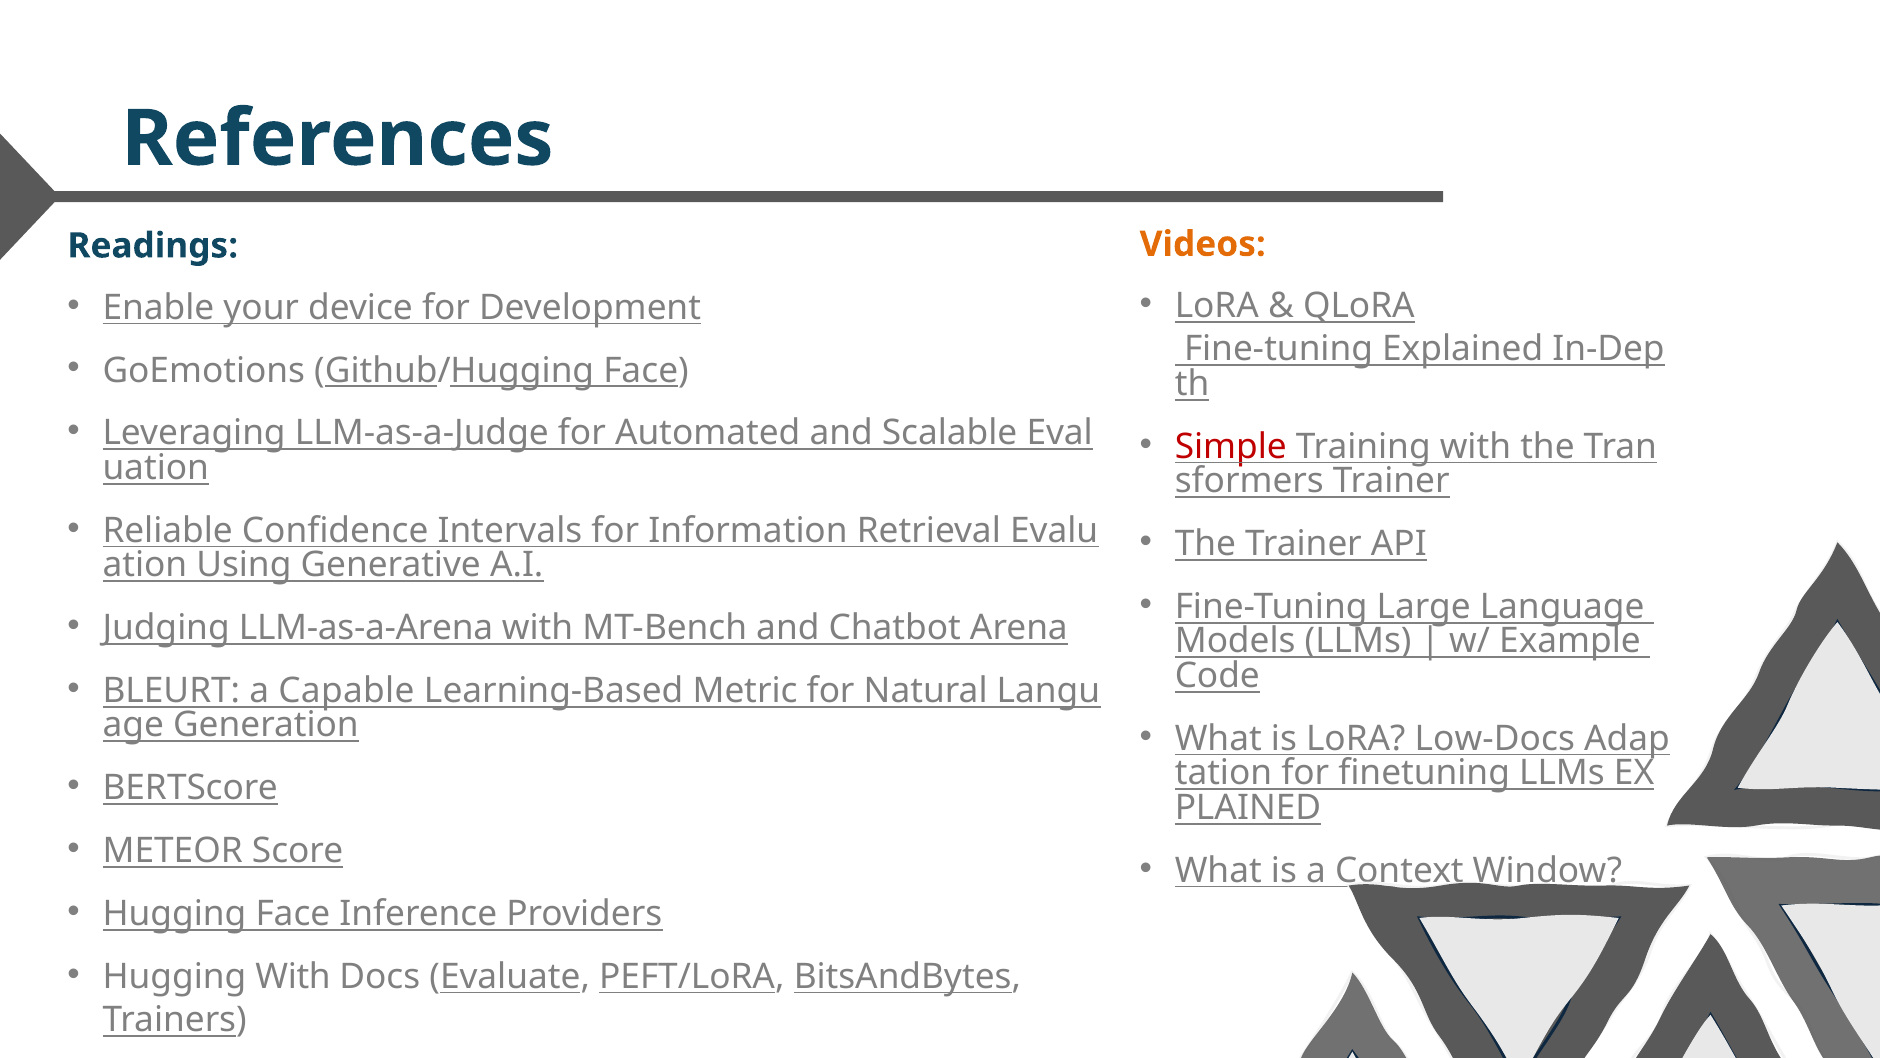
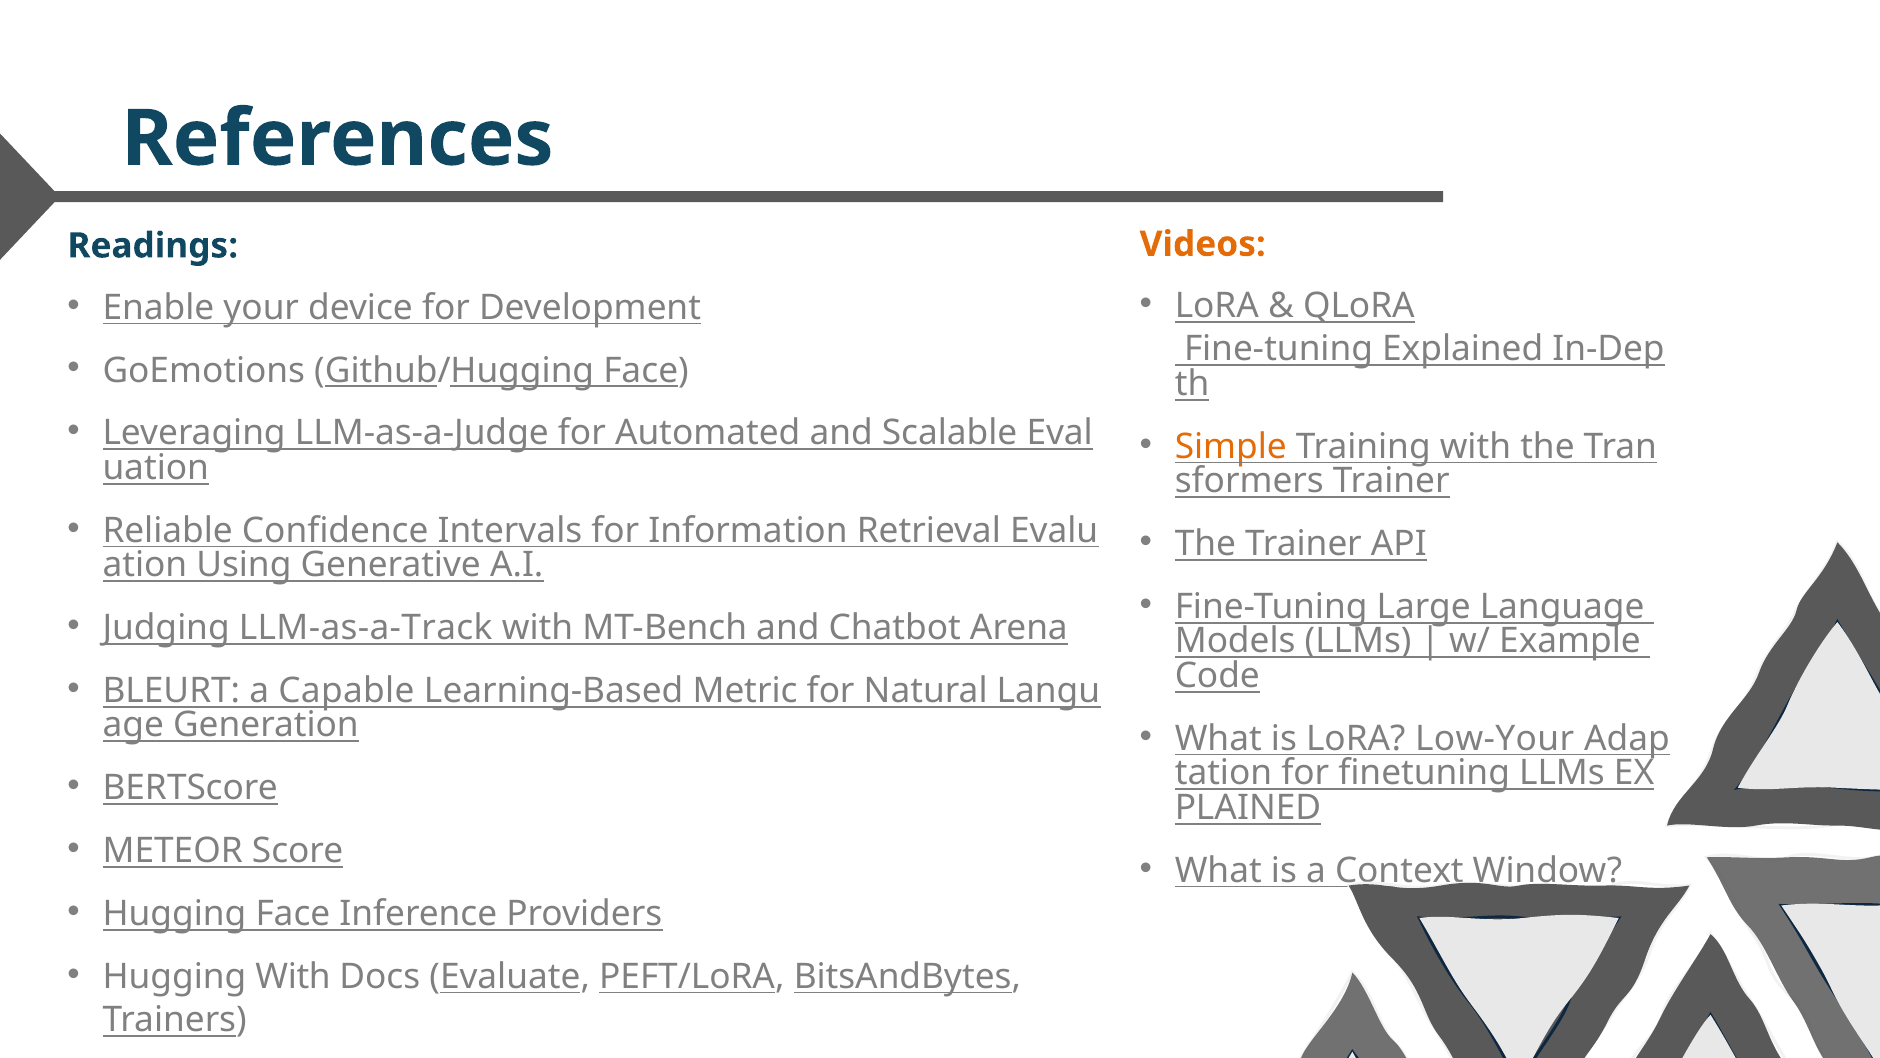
Simple colour: red -> orange (1231, 446)
LLM-as-a-Arena: LLM-as-a-Arena -> LLM-as-a-Track (366, 628)
Low-Docs: Low-Docs -> Low-Your (1495, 738)
